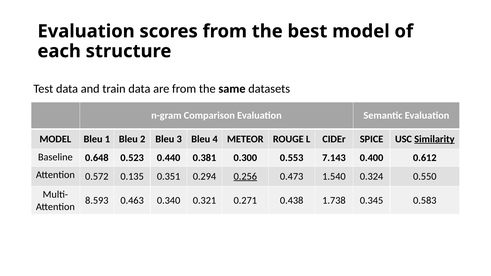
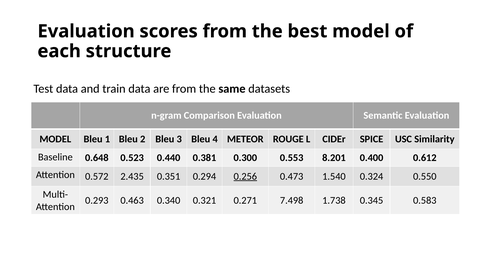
Similarity underline: present -> none (434, 139)
7.143: 7.143 -> 8.201 (334, 158)
0.135: 0.135 -> 2.435 (132, 177)
8.593: 8.593 -> 0.293 (97, 200)
0.438: 0.438 -> 7.498 (292, 200)
